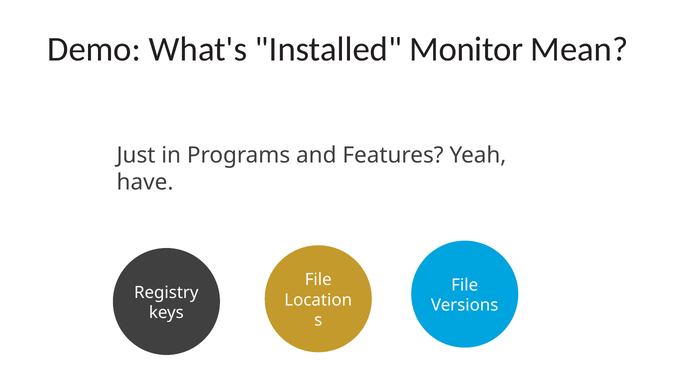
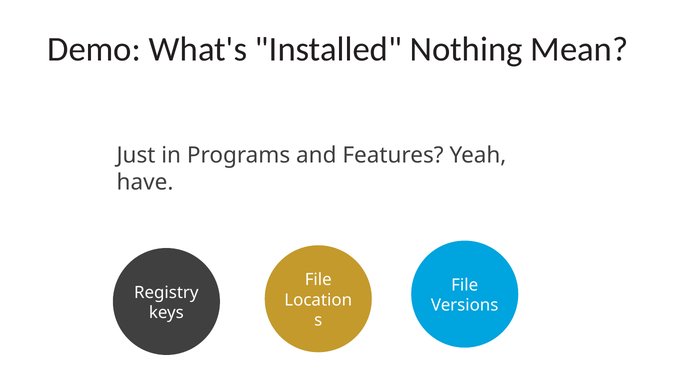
Monitor: Monitor -> Nothing (466, 49)
